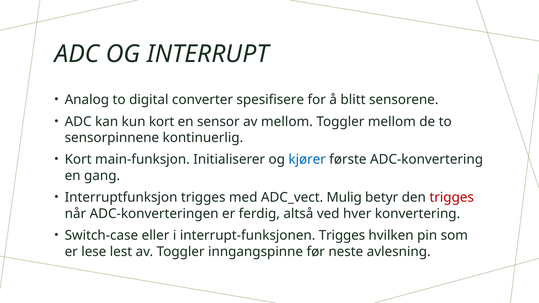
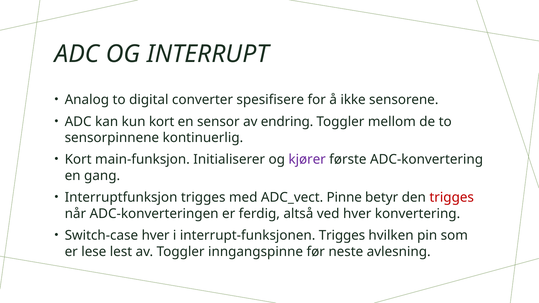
blitt: blitt -> ikke (353, 100)
av mellom: mellom -> endring (287, 122)
kjører colour: blue -> purple (307, 160)
Mulig: Mulig -> Pinne (344, 198)
Switch-case eller: eller -> hver (156, 236)
